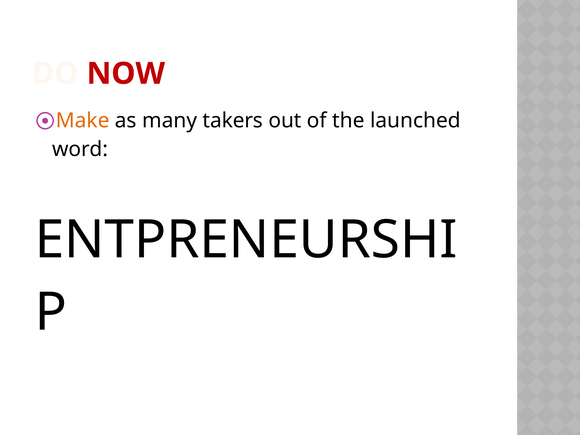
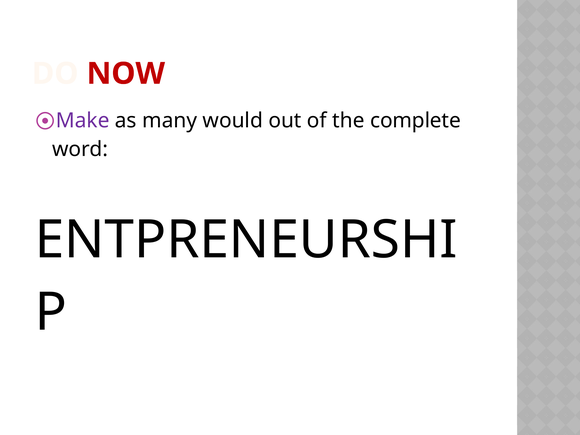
Make colour: orange -> purple (83, 121)
takers: takers -> would (233, 121)
launched: launched -> complete (415, 121)
